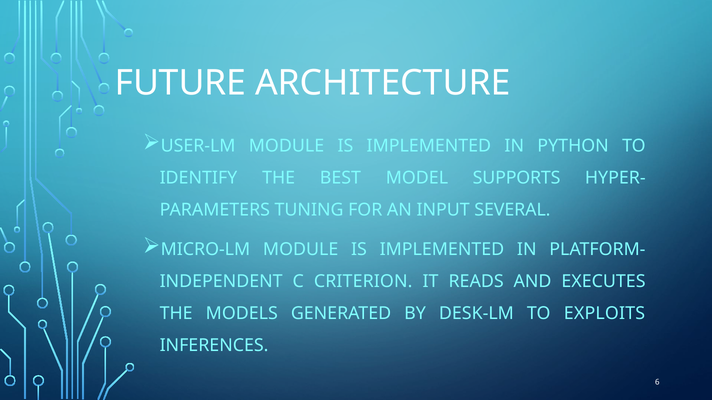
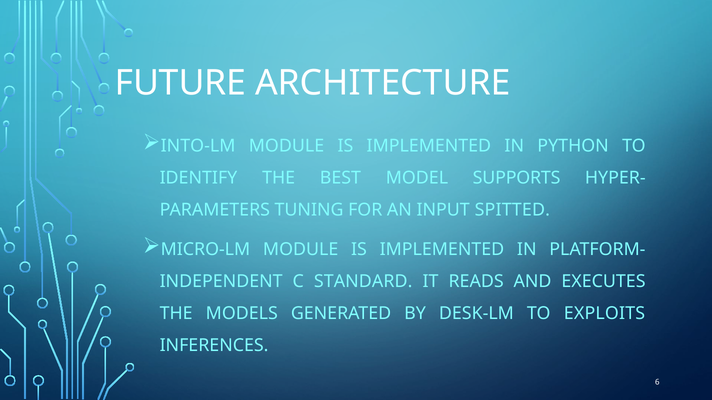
USER-LM: USER-LM -> INTO-LM (198, 146)
SEVERAL: SEVERAL -> SPITTED (512, 210)
CRITERION: CRITERION -> STANDARD (363, 282)
